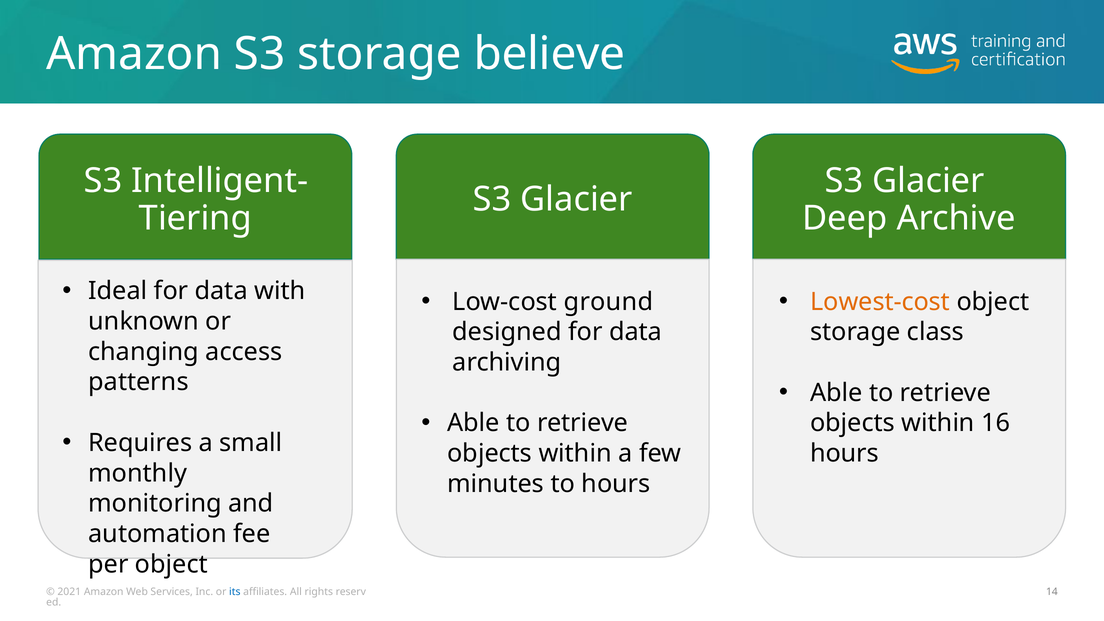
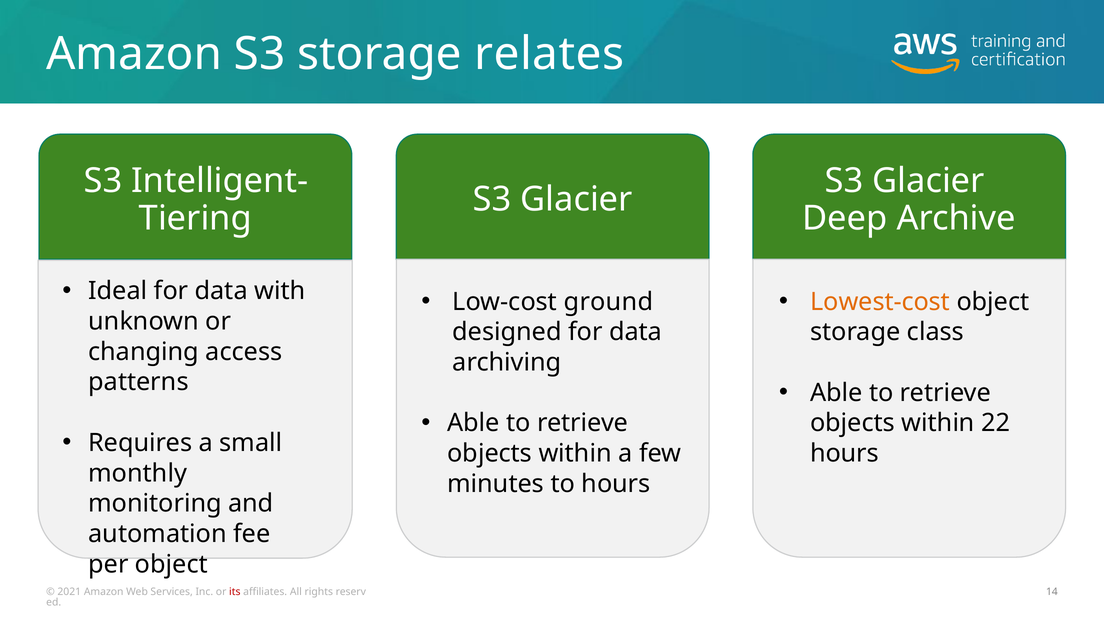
believe: believe -> relates (549, 54)
16: 16 -> 22 (996, 423)
its colour: blue -> red (235, 592)
